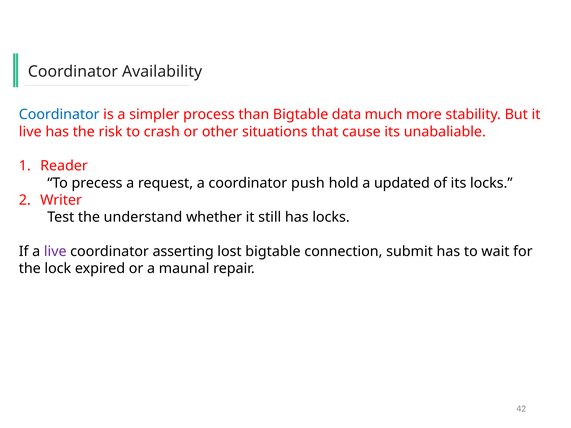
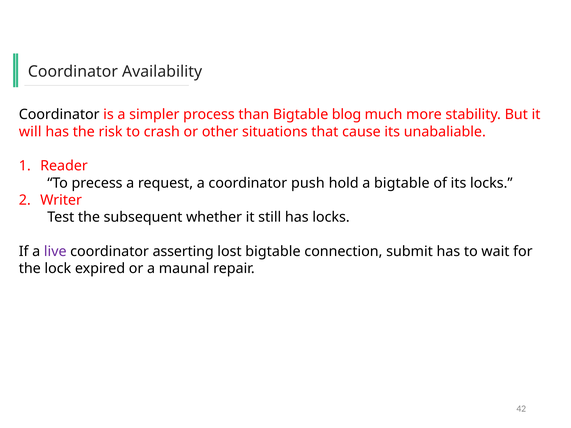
Coordinator colour: blue -> black (59, 115)
data: data -> blog (347, 115)
live: live -> will (30, 132)
a updated: updated -> bigtable (402, 183)
understand: understand -> subsequent (143, 217)
